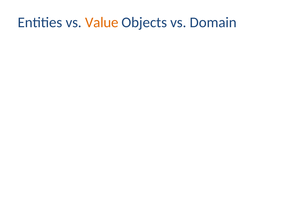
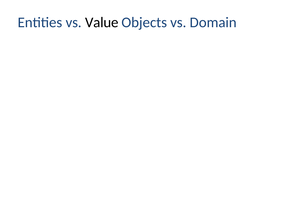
Value colour: orange -> black (102, 22)
